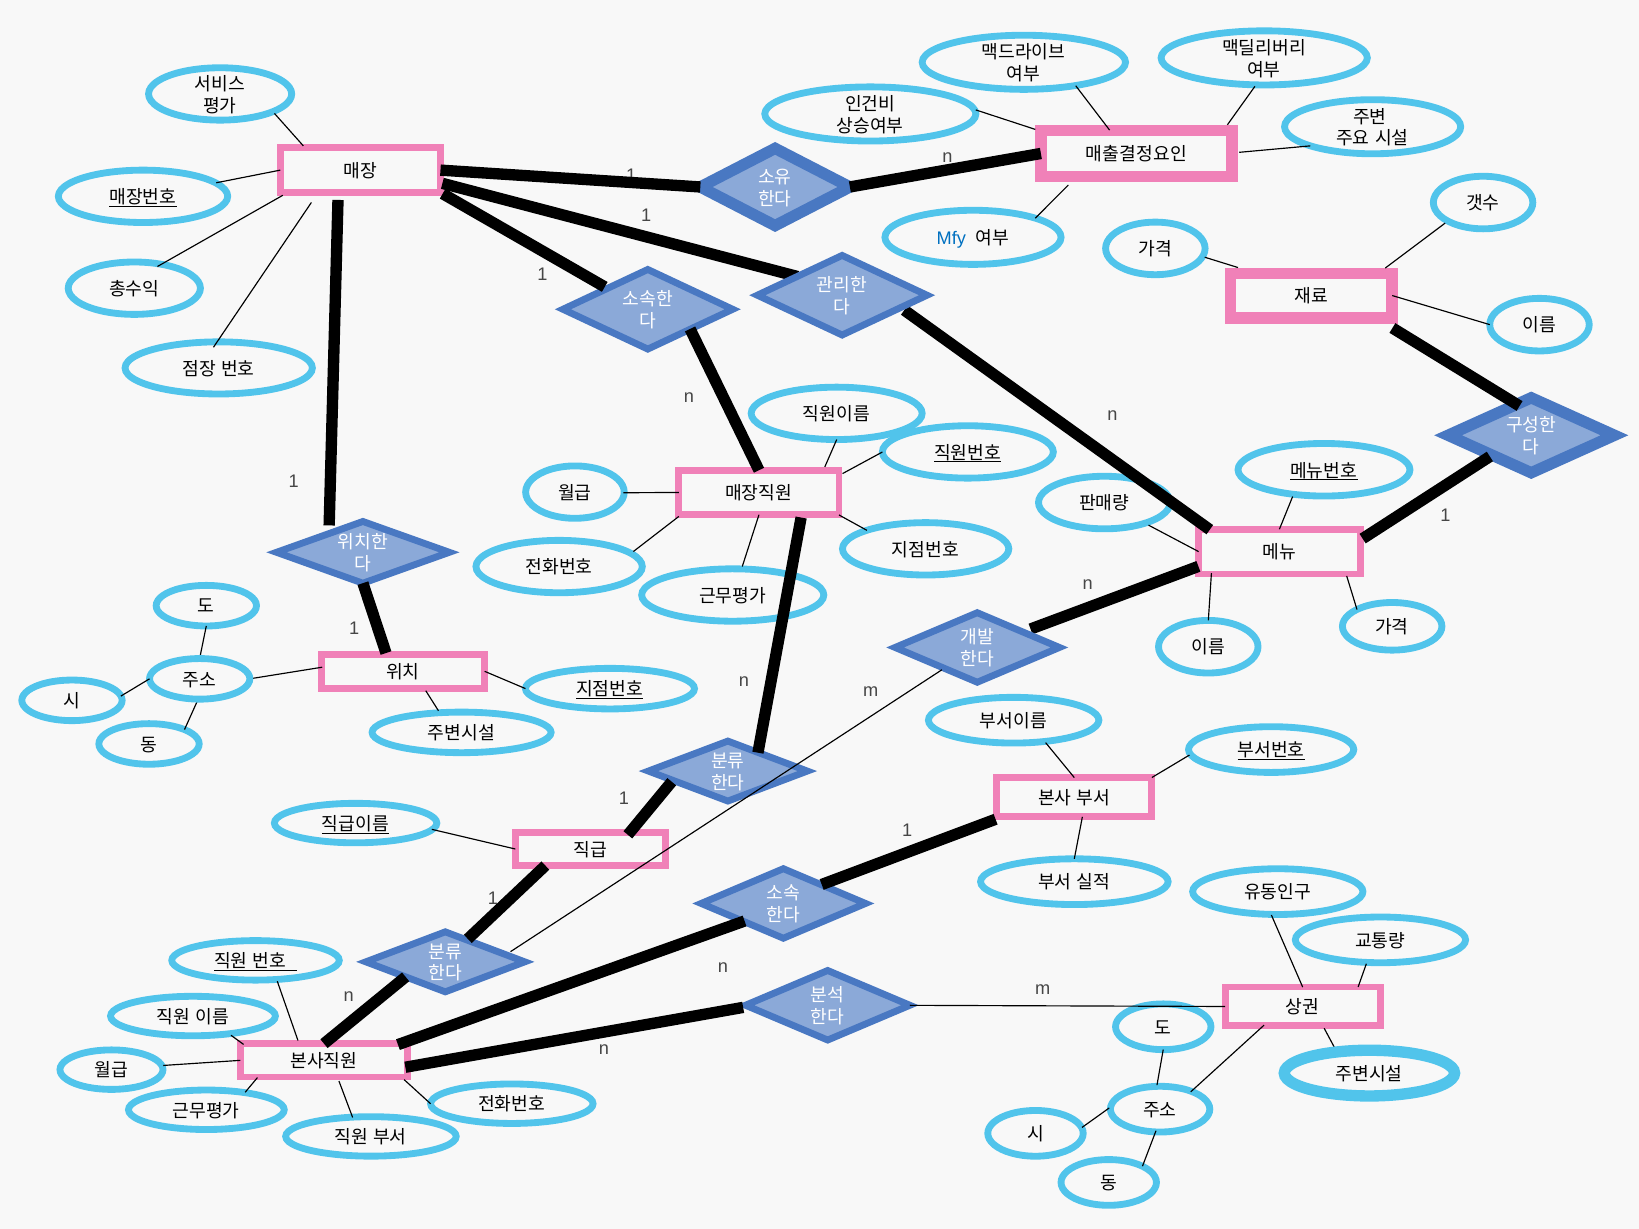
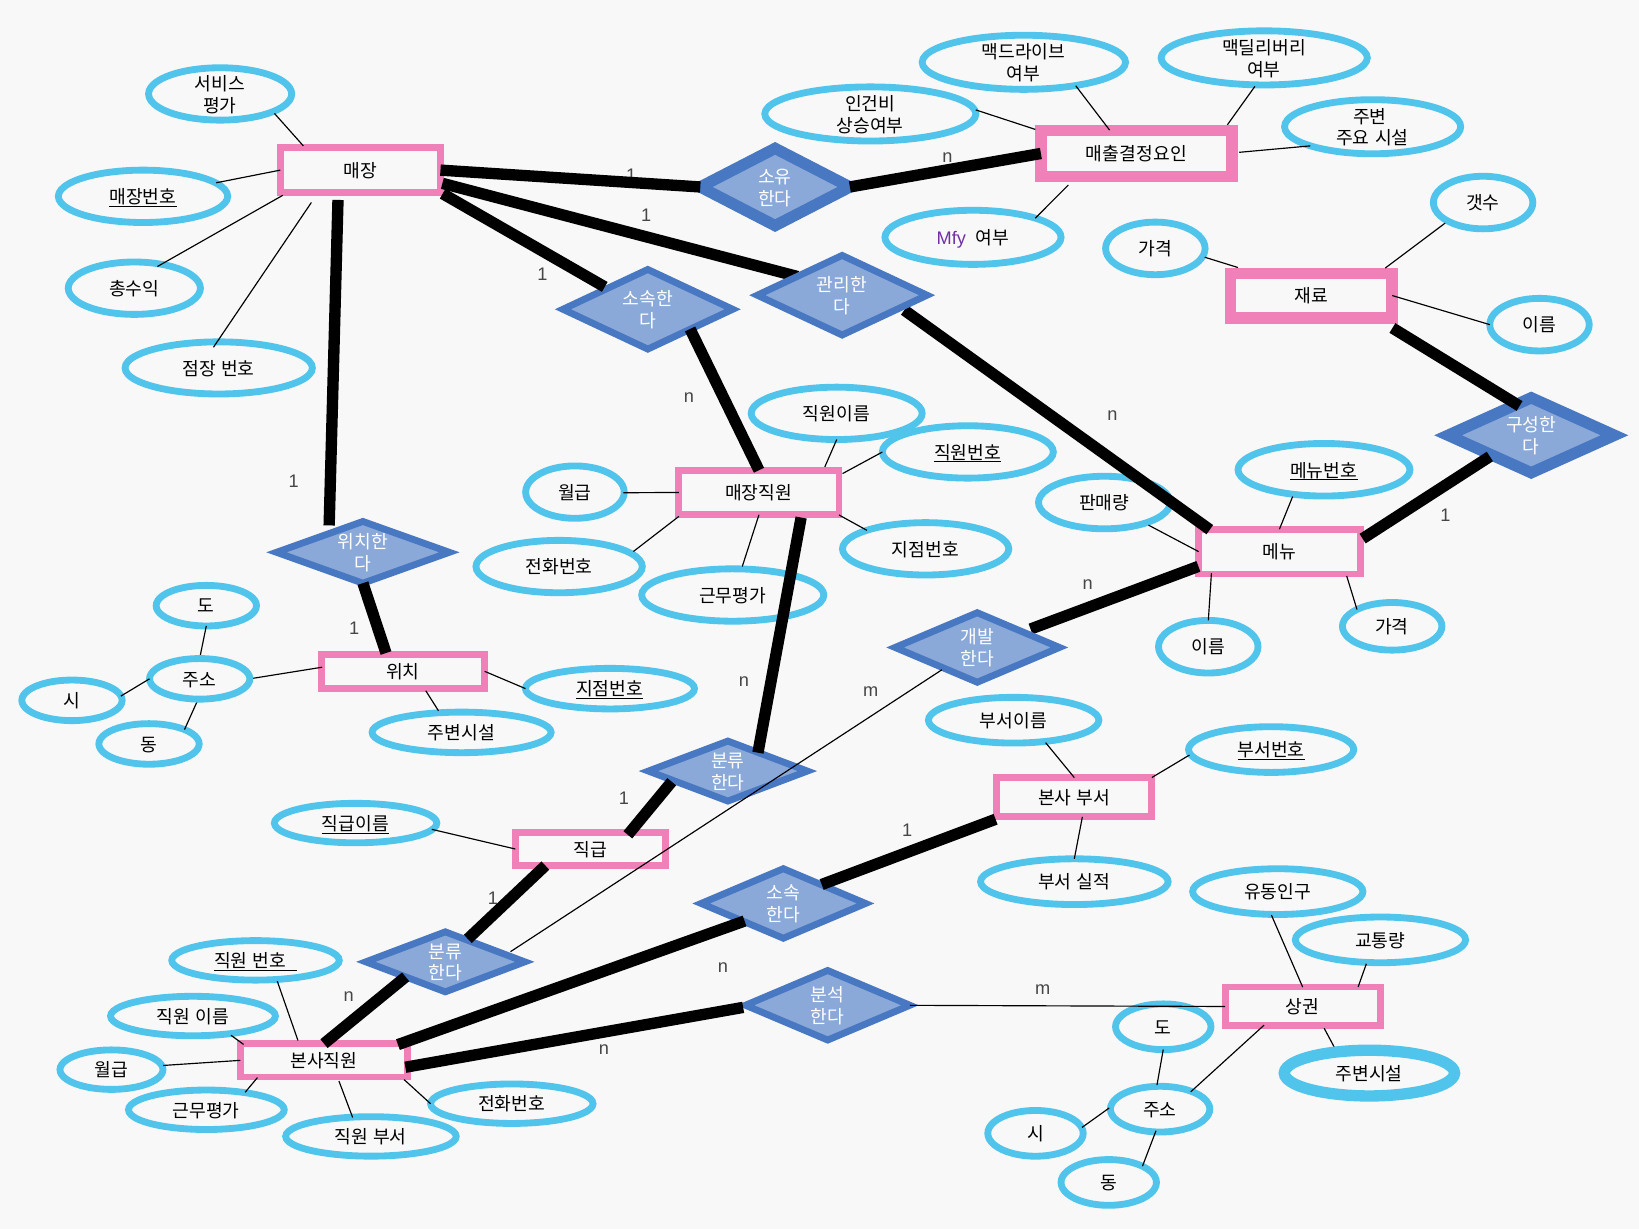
Mfy colour: blue -> purple (951, 239)
